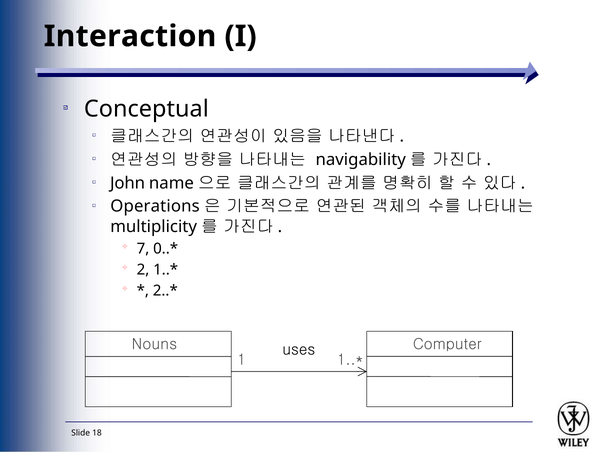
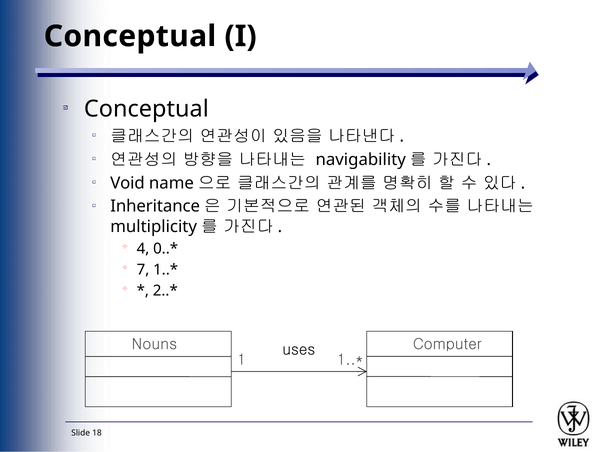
Interaction: Interaction -> Conceptual (130, 36)
John: John -> Void (128, 183)
Operations: Operations -> Inheritance (155, 207)
7: 7 -> 4 (143, 249)
2: 2 -> 7 (143, 270)
